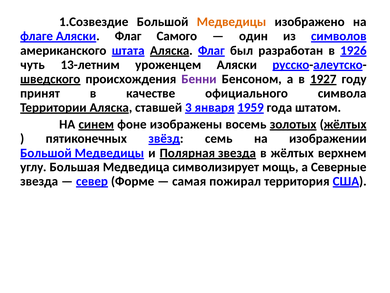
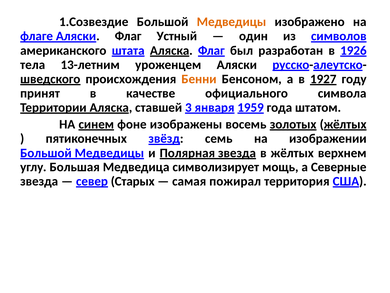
Самого: Самого -> Устный (177, 36)
чуть: чуть -> тела (33, 65)
Бенни colour: purple -> orange (199, 79)
Форме: Форме -> Старых (133, 181)
